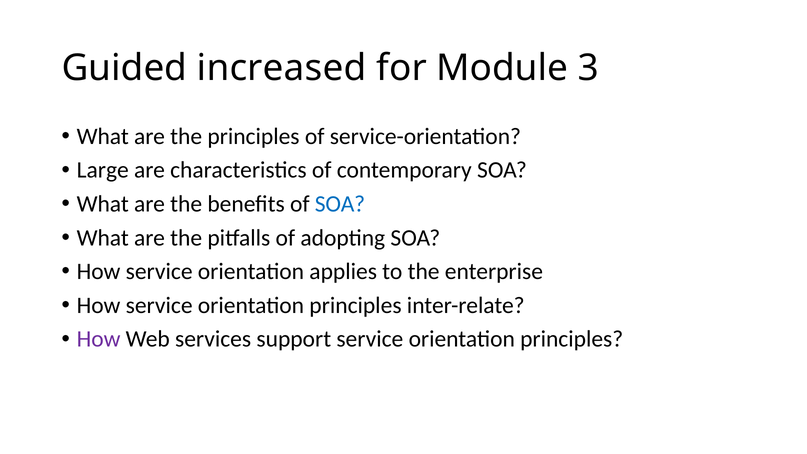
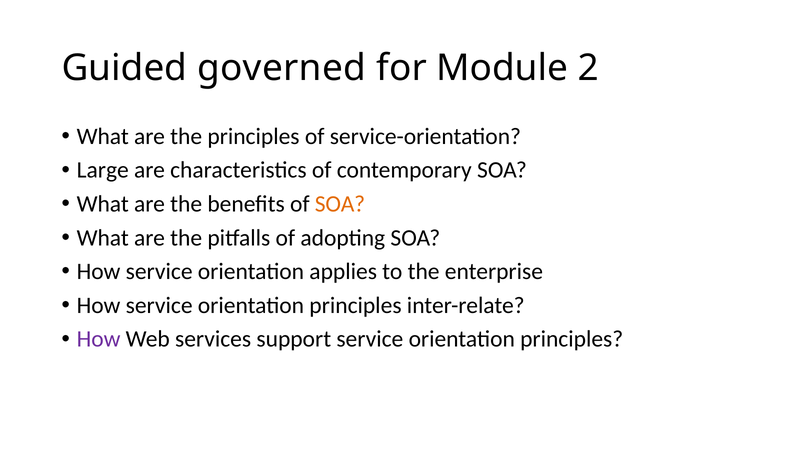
increased: increased -> governed (282, 68)
3: 3 -> 2 (588, 68)
SOA colour: blue -> orange (340, 204)
